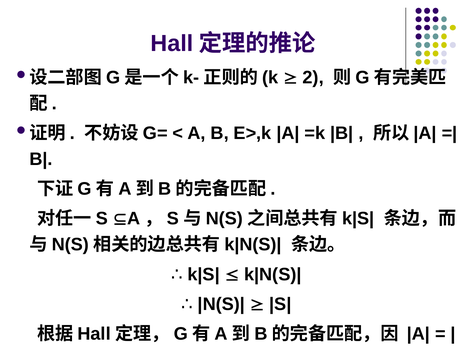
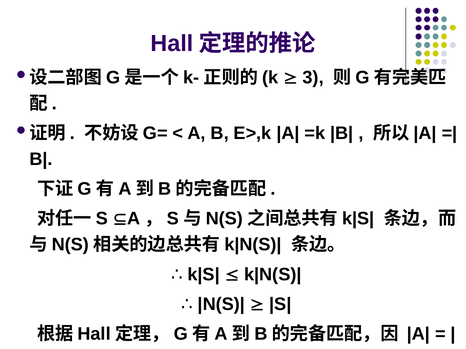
2: 2 -> 3 (313, 77)
